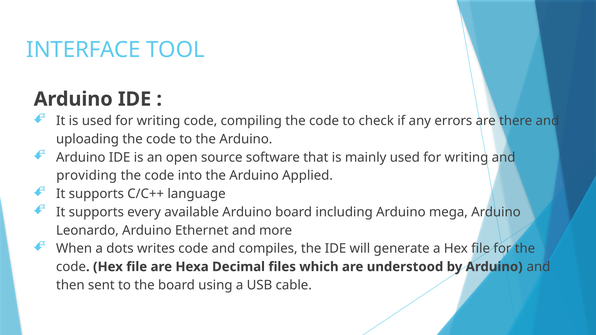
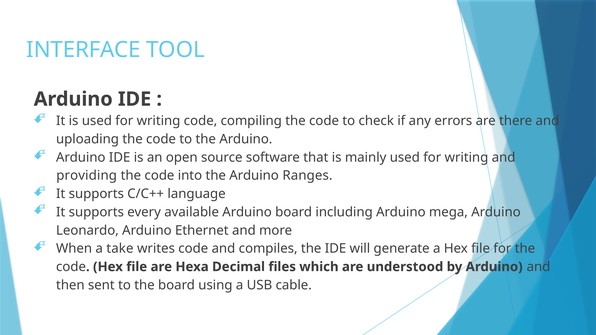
Applied: Applied -> Ranges (307, 176)
dots: dots -> take (120, 249)
